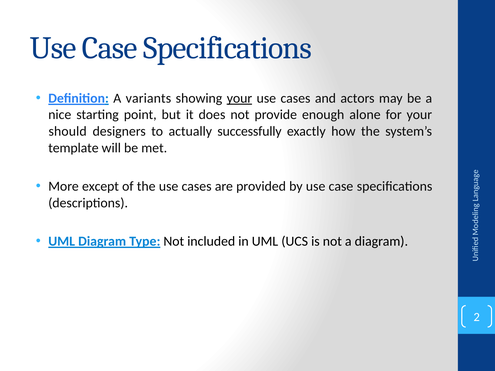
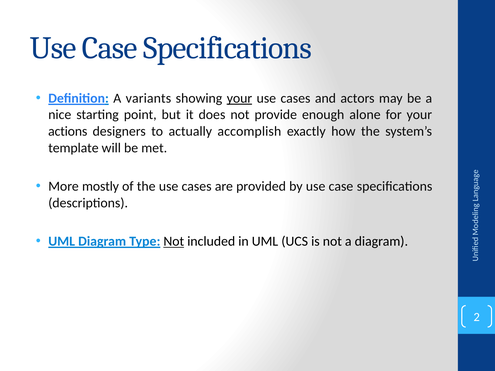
should: should -> actions (68, 131)
successfully: successfully -> accomplish (249, 131)
except: except -> mostly (100, 186)
Not underline: none -> present (174, 242)
